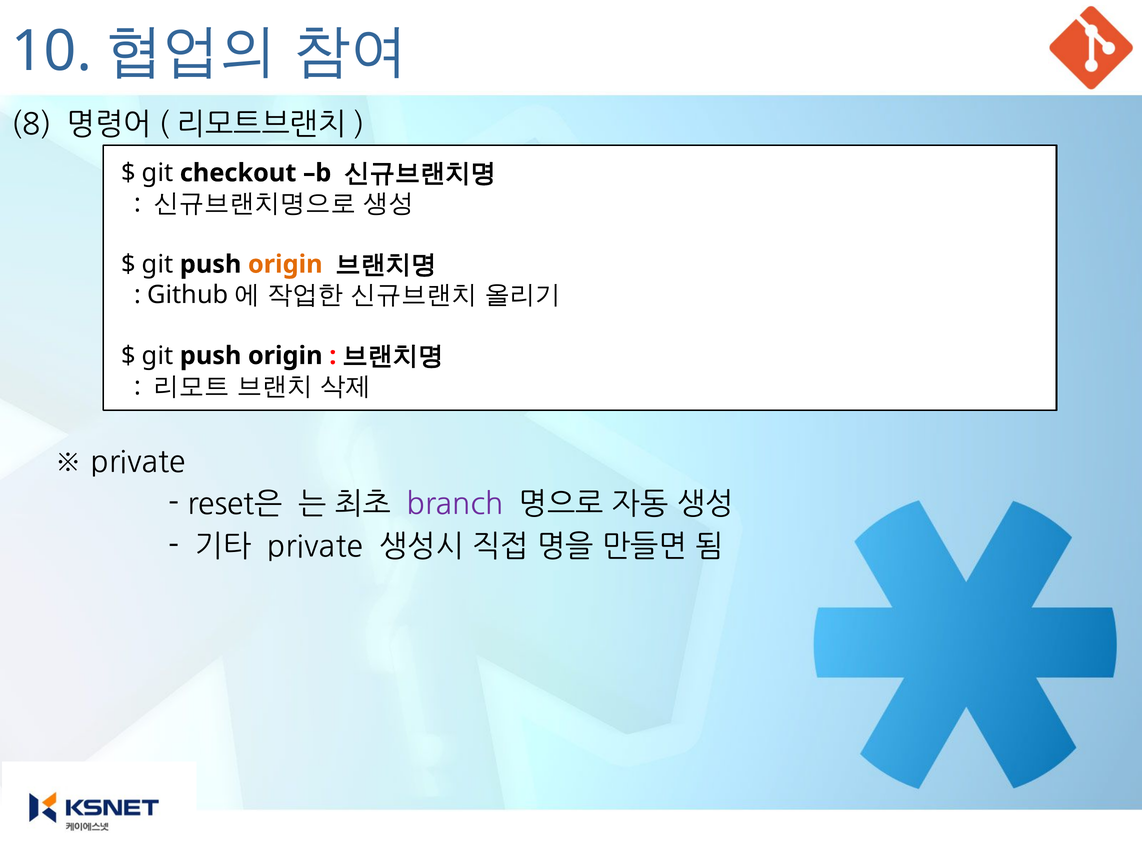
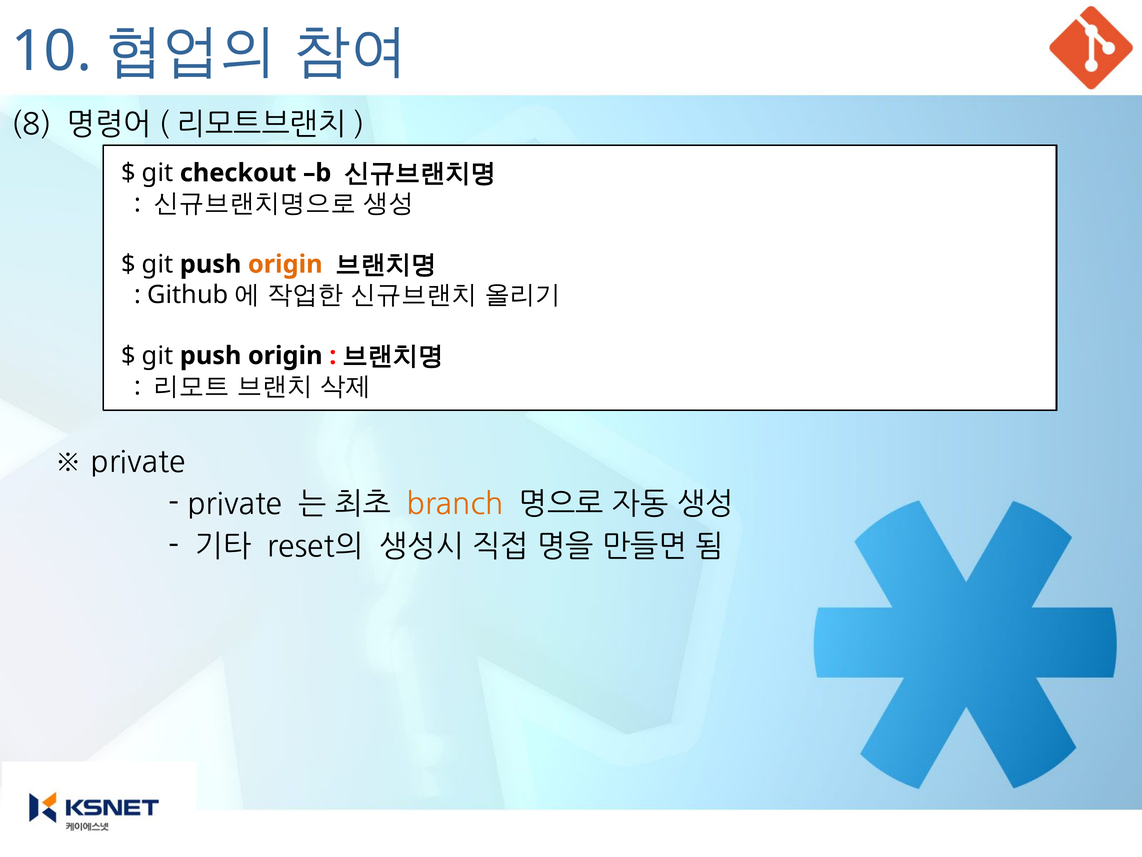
reset은: reset은 -> private (235, 504)
branch colour: purple -> orange (455, 504)
private: private -> reset의 (315, 546)
